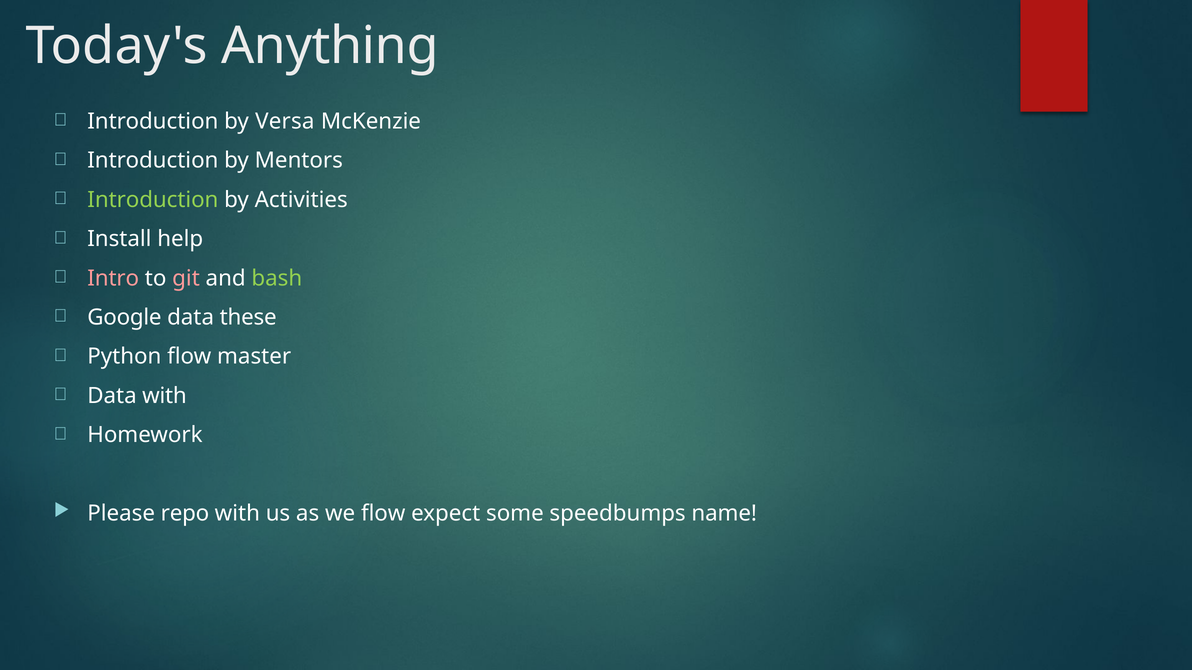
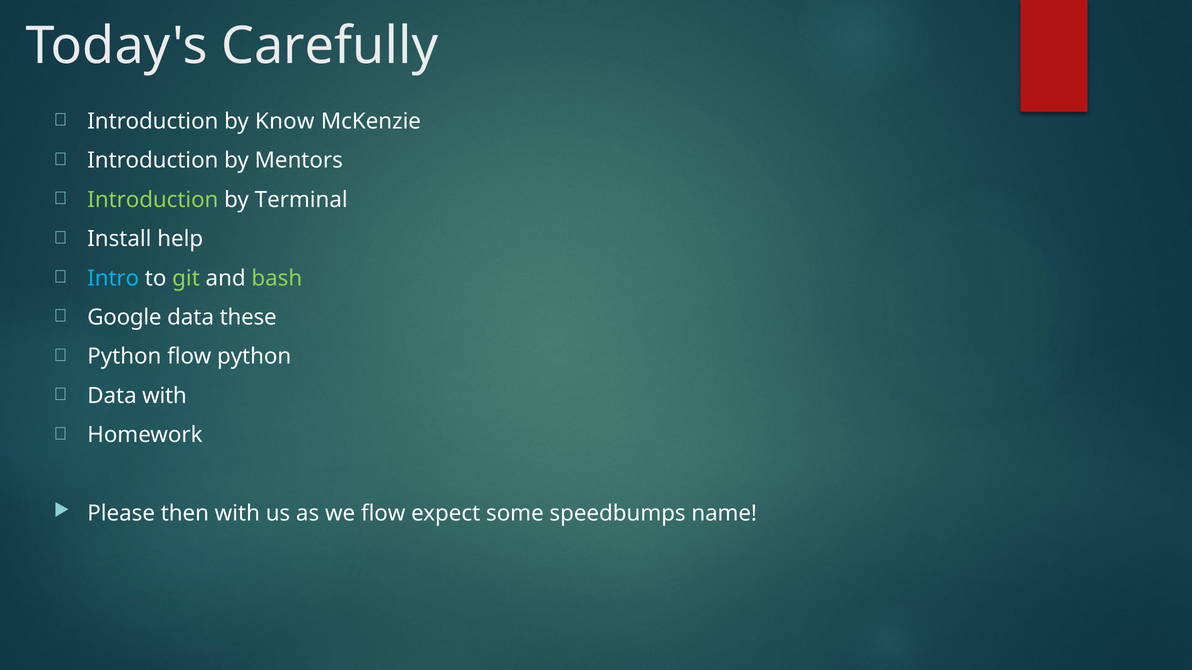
Anything: Anything -> Carefully (330, 46)
Versa: Versa -> Know (285, 121)
Activities: Activities -> Terminal (301, 200)
Intro colour: pink -> light blue (113, 278)
git colour: pink -> light green (186, 278)
flow master: master -> python (254, 357)
repo: repo -> then (185, 514)
